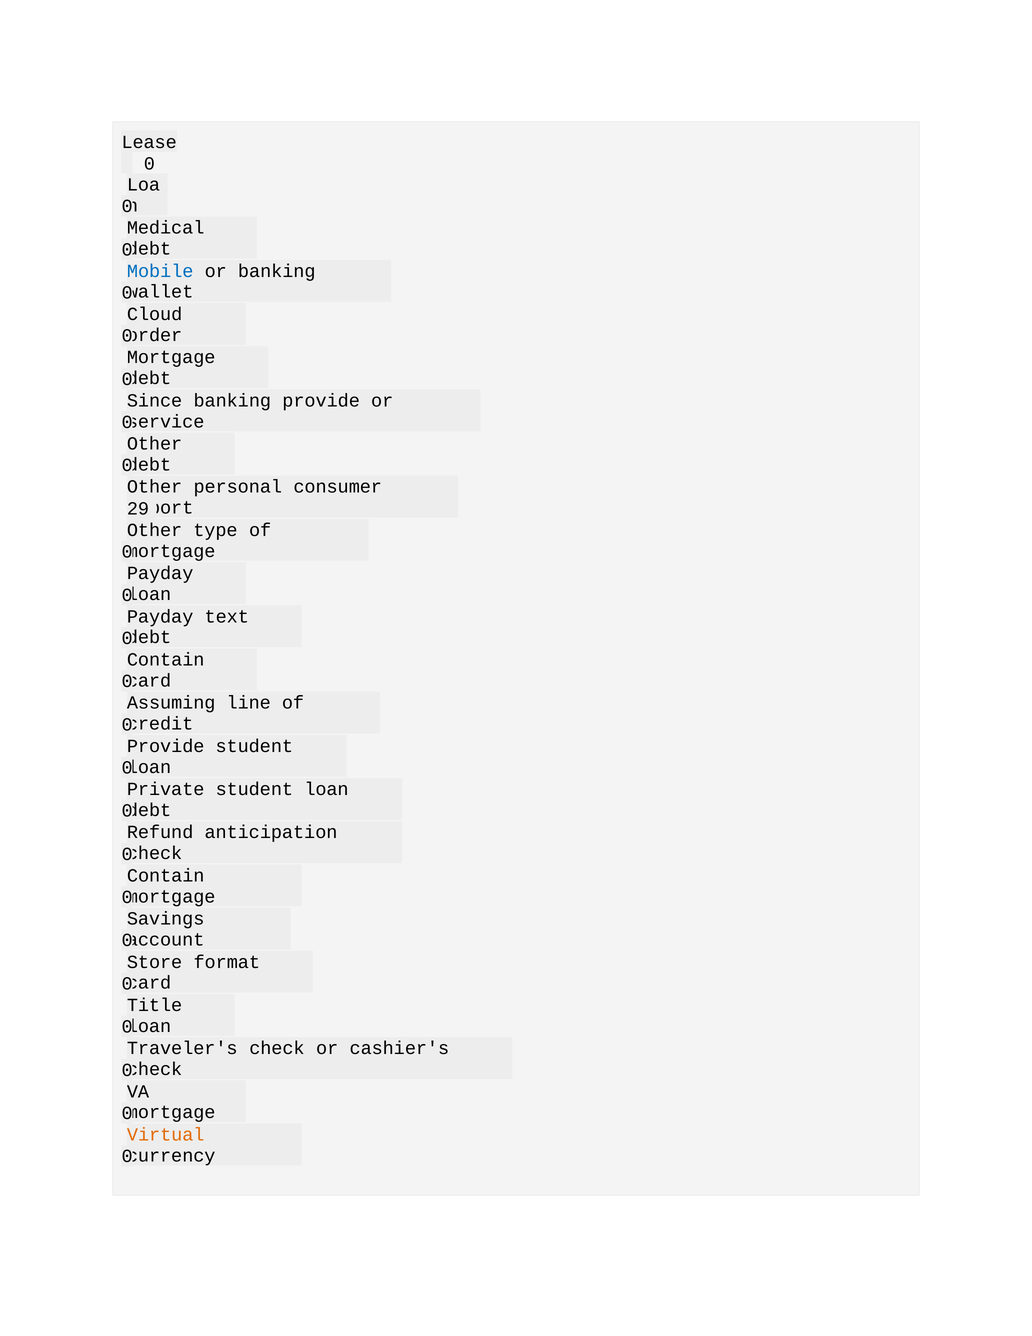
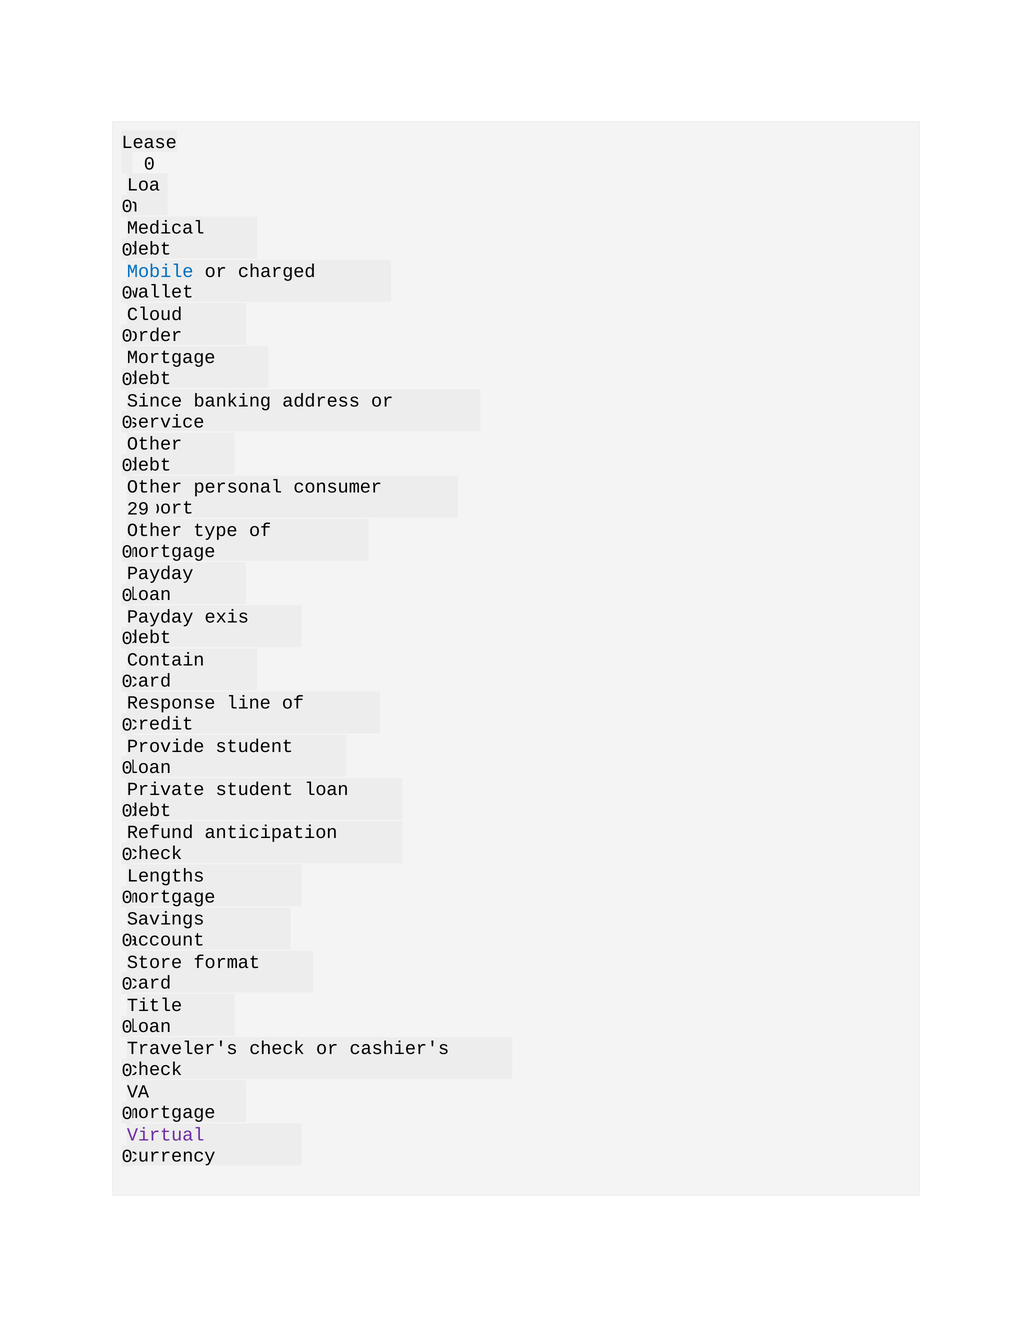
or banking: banking -> charged (277, 271)
banking provide: provide -> address (321, 400)
text: text -> exis (227, 616)
Assuming: Assuming -> Response (171, 703)
Contain: Contain -> Lengths (166, 875)
Virtual colour: orange -> purple (166, 1134)
